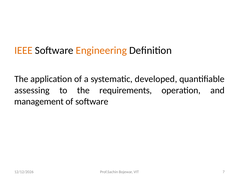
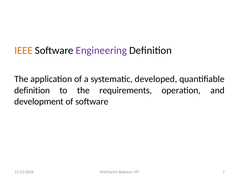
Engineering colour: orange -> purple (101, 50)
assessing: assessing -> definition (32, 90)
management: management -> development (39, 101)
